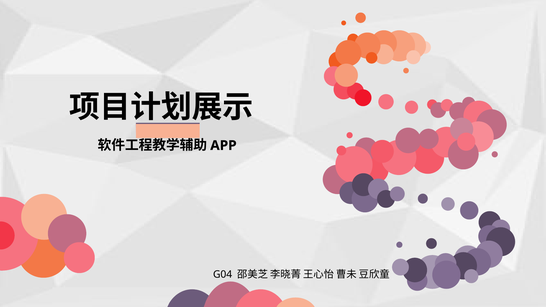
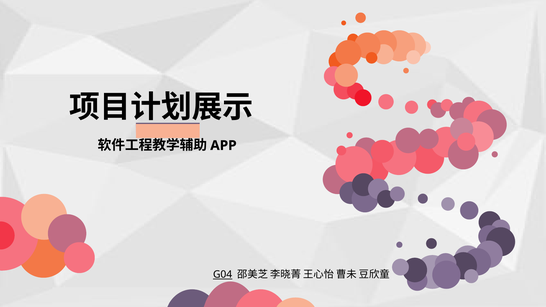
G04 underline: none -> present (223, 275)
